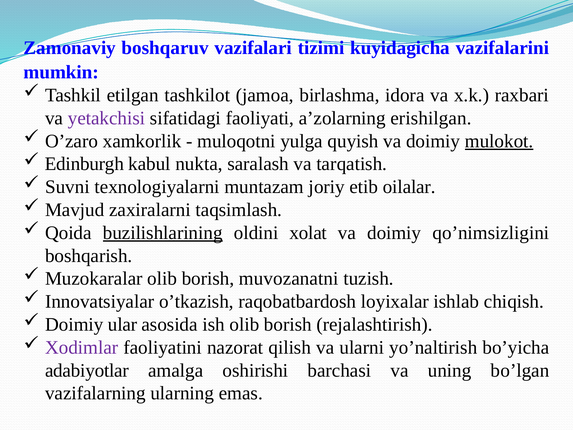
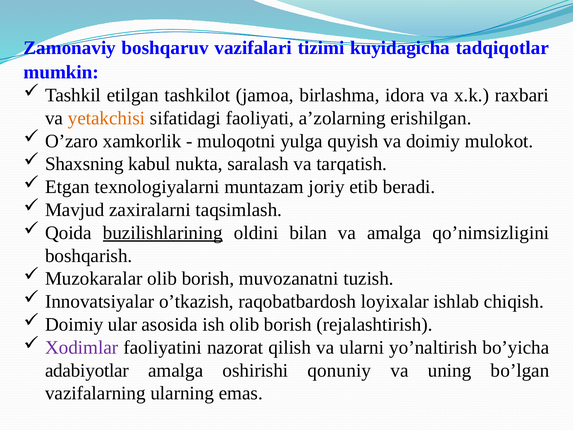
vazifalarini: vazifalarini -> tadqiqotlar (502, 48)
yetakchisi colour: purple -> orange (106, 118)
mulokot underline: present -> none (499, 141)
Edinburgh: Edinburgh -> Shaxsning (84, 164)
Suvni: Suvni -> Etgan (67, 187)
oilalar: oilalar -> beradi (409, 187)
xolat: xolat -> bilan (308, 233)
doimiy: doimiy -> amalga (394, 233)
barchasi: barchasi -> qonuniy (339, 370)
